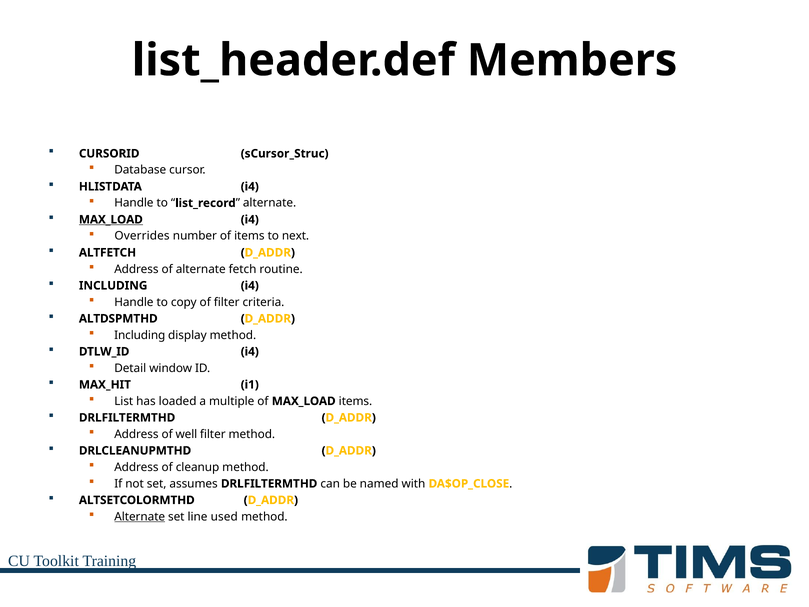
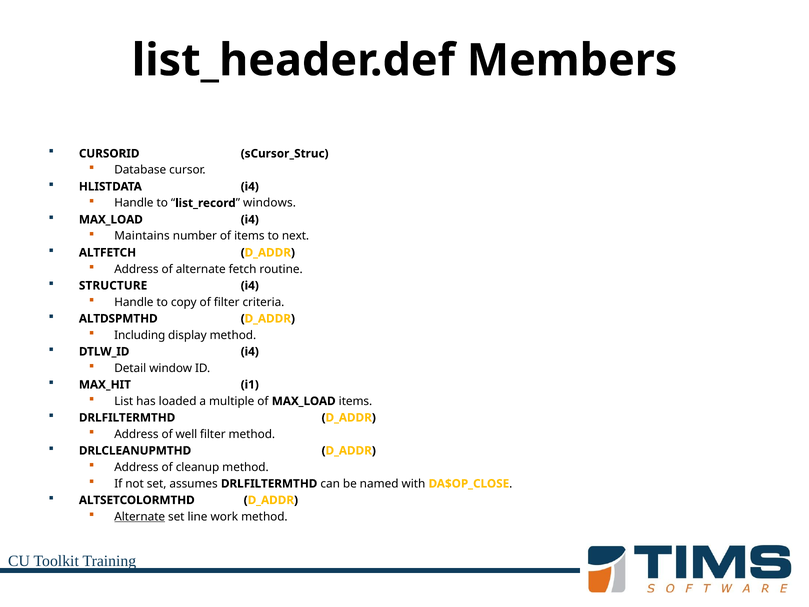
list_record alternate: alternate -> windows (270, 203)
MAX_LOAD underline: present -> none (111, 220)
Overrides: Overrides -> Maintains (142, 236)
INCLUDING: INCLUDING -> STRUCTURE (113, 286)
used: used -> work (224, 516)
